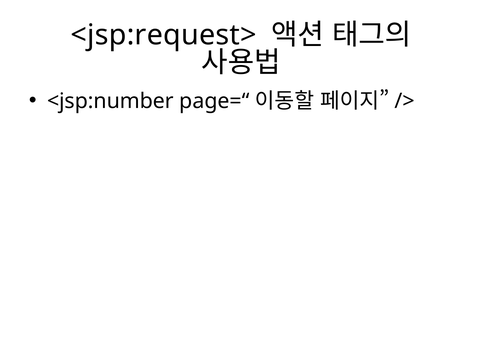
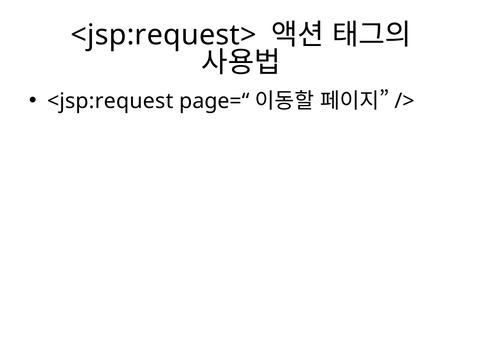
<jsp:number: <jsp:number -> <jsp:request (110, 101)
